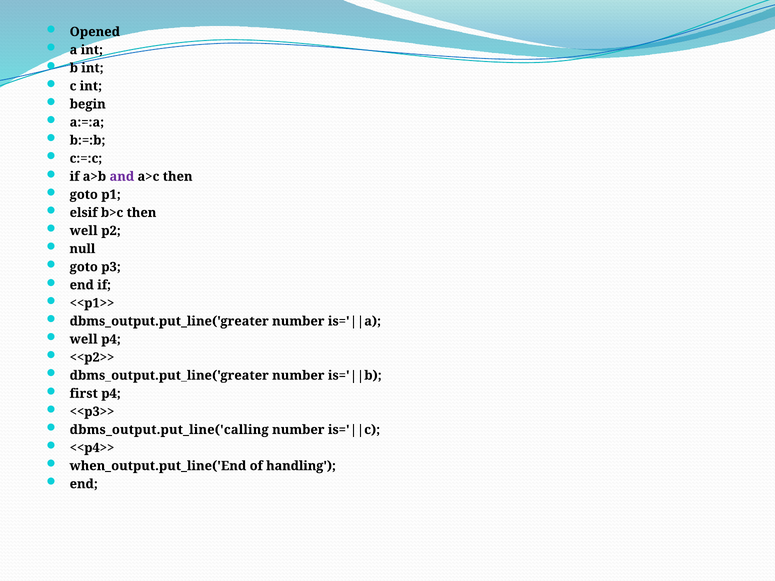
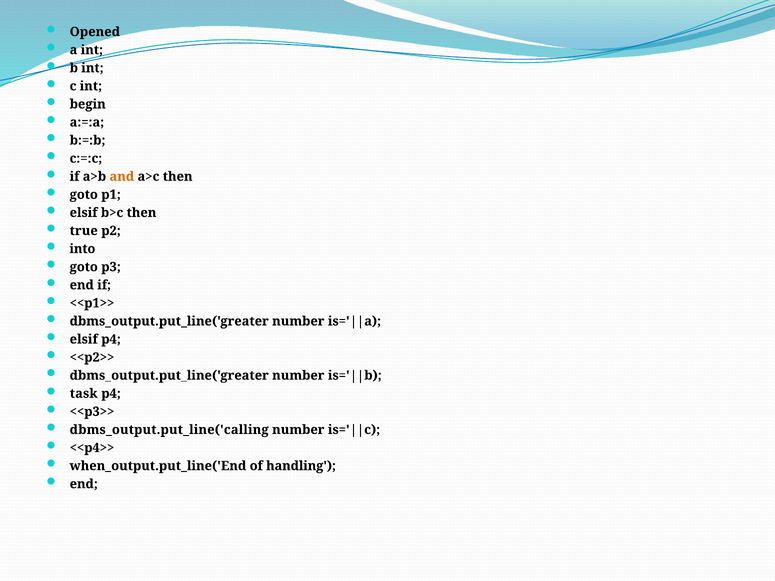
and colour: purple -> orange (122, 177)
well: well -> true (84, 231)
null: null -> into (82, 249)
well: well -> elsif (84, 339)
first: first -> task (84, 394)
